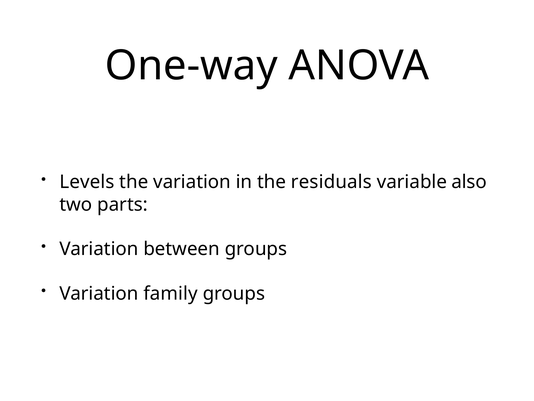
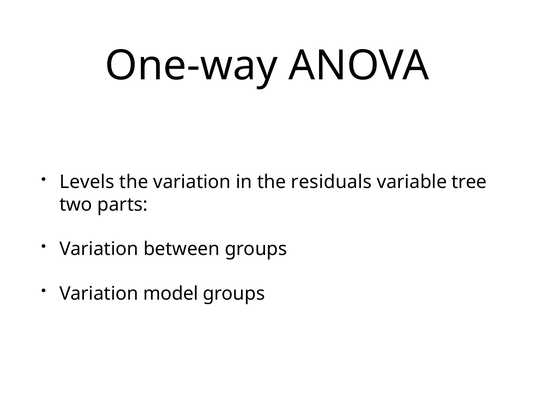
also: also -> tree (469, 182)
family: family -> model (171, 293)
